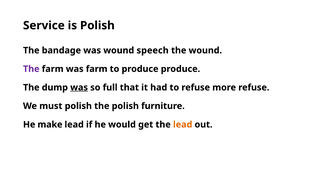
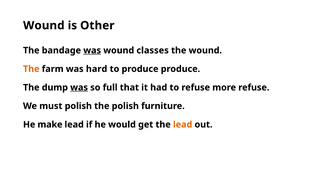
Service: Service -> Wound (44, 26)
is Polish: Polish -> Other (97, 26)
was underline: none -> present (92, 51)
speech: speech -> classes (153, 51)
The colour: purple -> orange (31, 69)
was farm: farm -> hard (97, 69)
